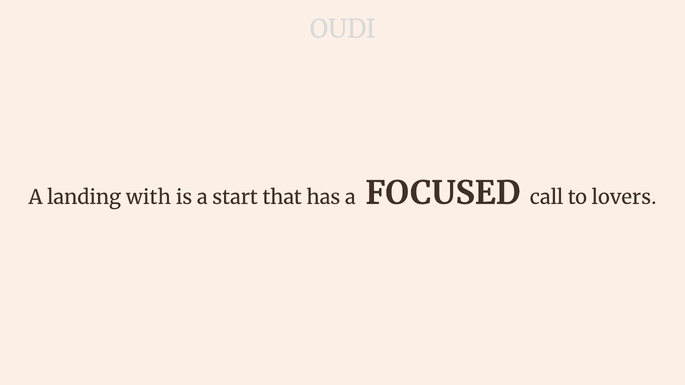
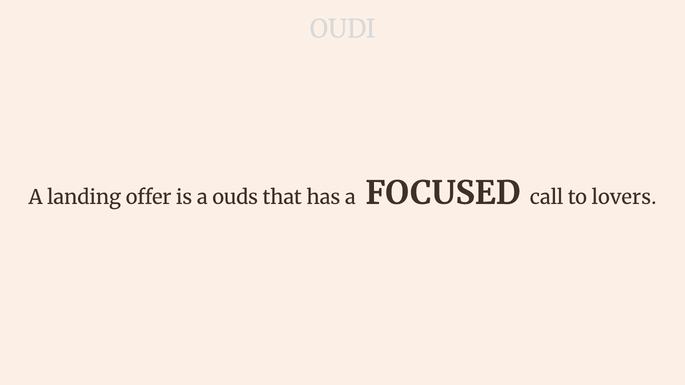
with: with -> offer (149, 198)
start: start -> ouds (235, 198)
